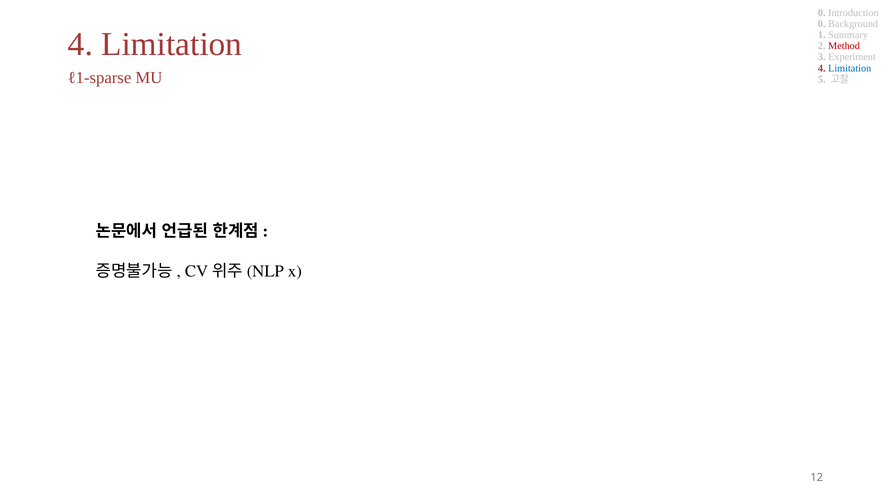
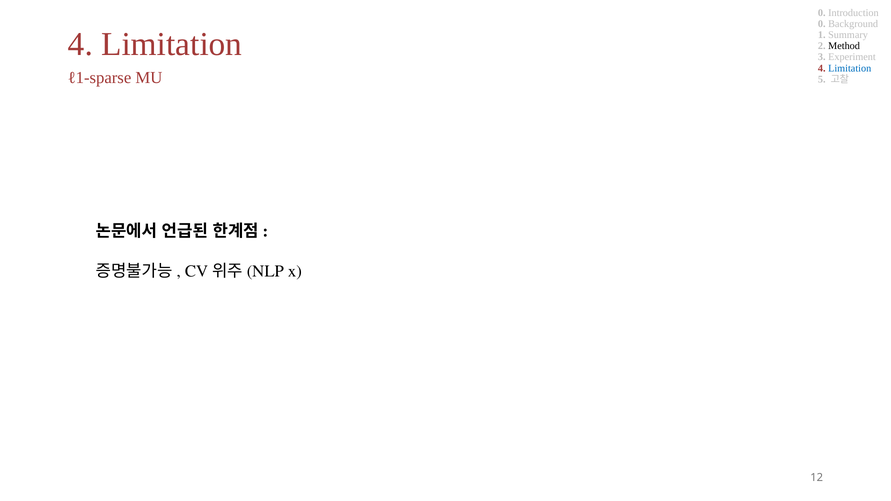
Method colour: red -> black (844, 46)
